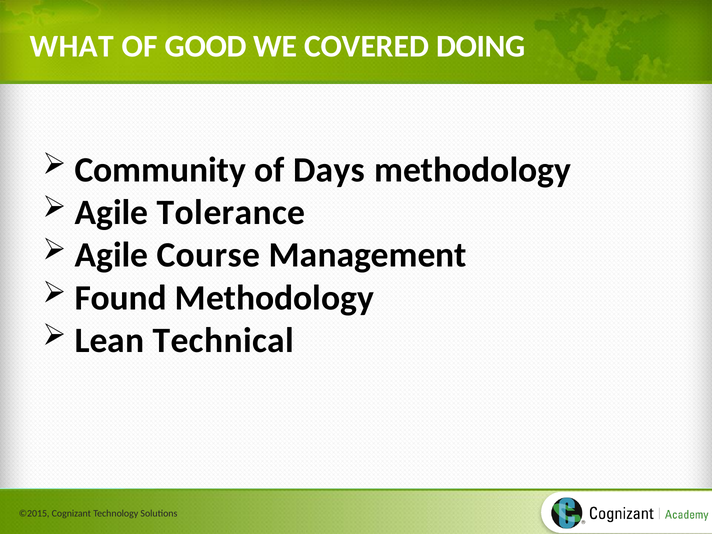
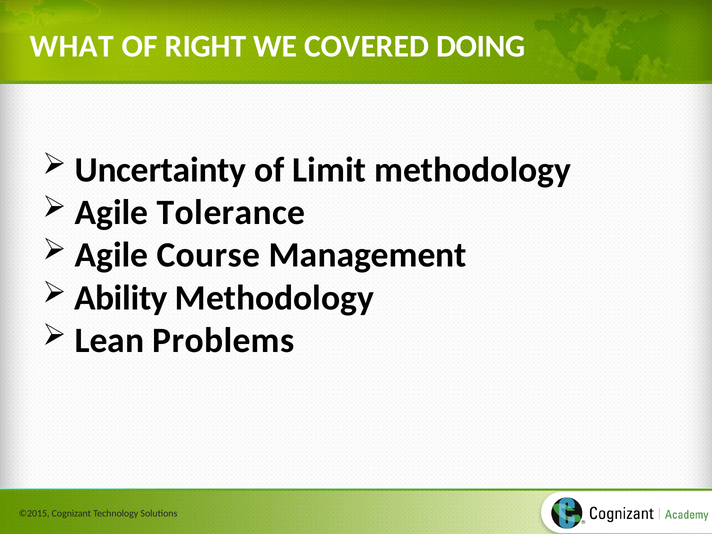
GOOD: GOOD -> RIGHT (206, 46)
Community: Community -> Uncertainty (160, 170)
Days: Days -> Limit (329, 170)
Found: Found -> Ability (121, 298)
Technical: Technical -> Problems (223, 341)
